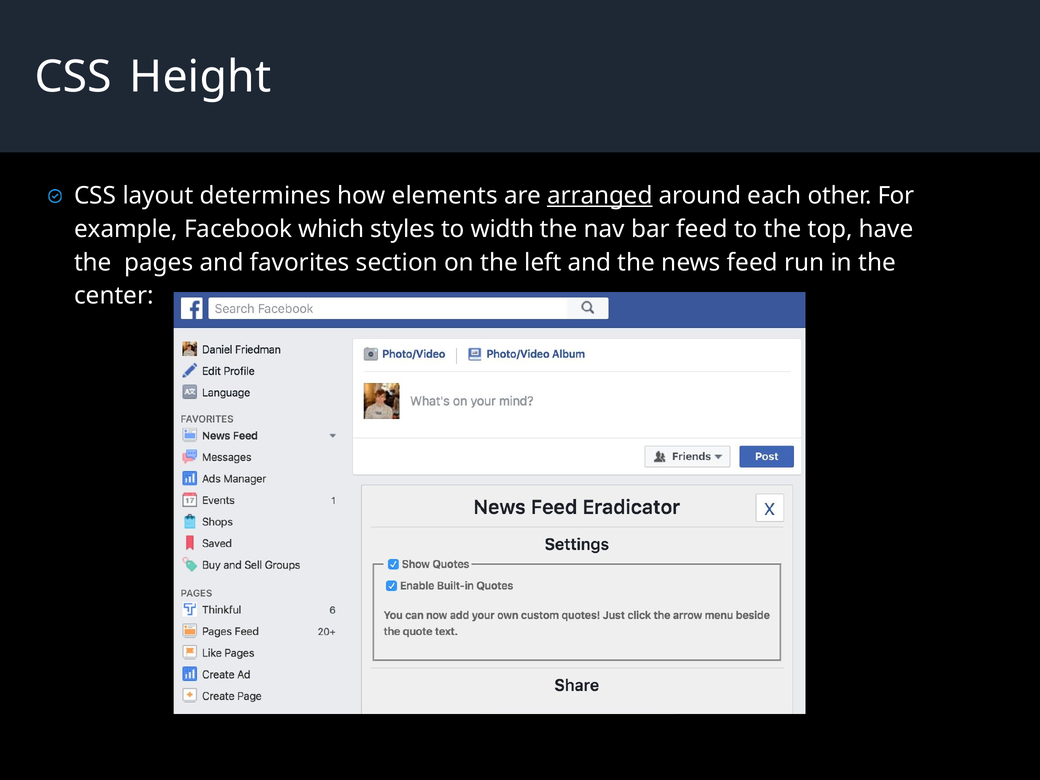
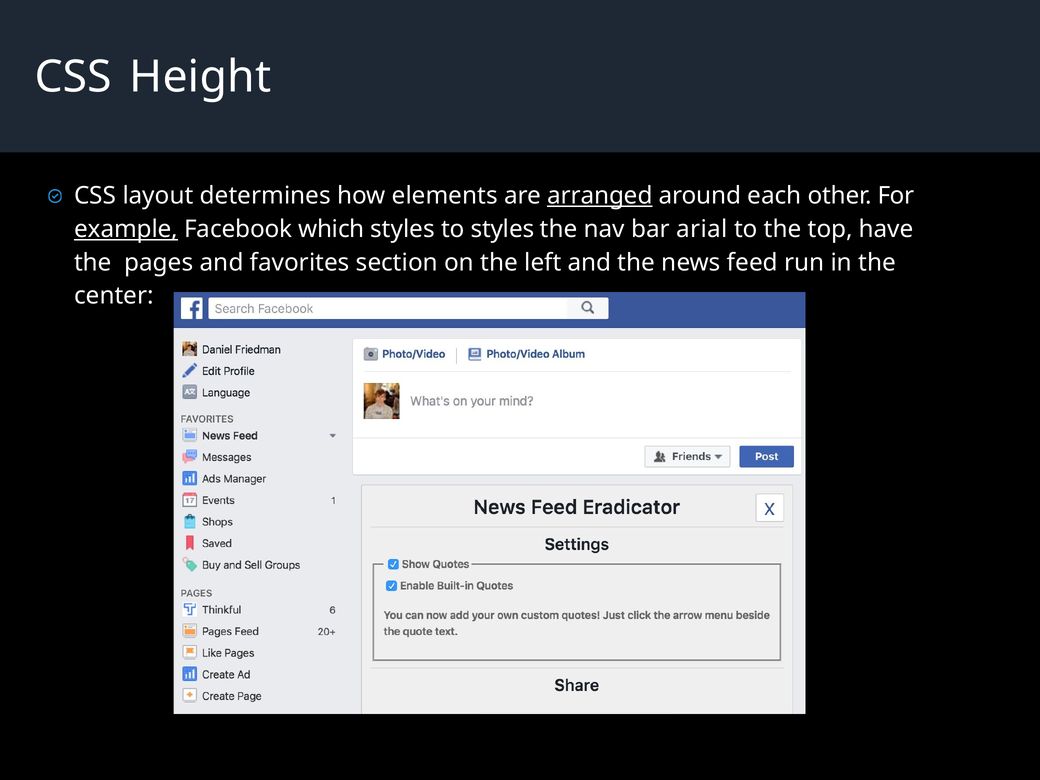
example underline: none -> present (126, 229)
to width: width -> styles (502, 229)
bar feed: feed -> arial (702, 229)
